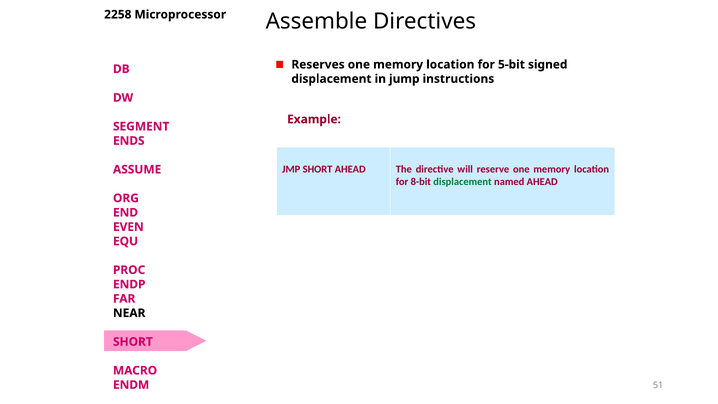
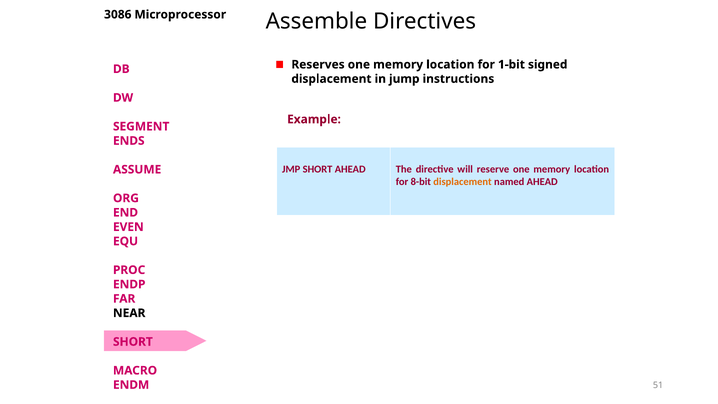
2258: 2258 -> 3086 (118, 14)
5-bit: 5-bit -> 1-bit (511, 64)
displacement colour: green -> orange (463, 182)
